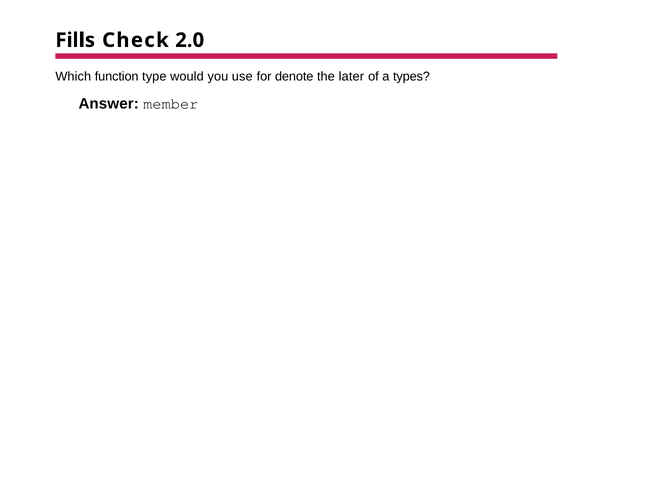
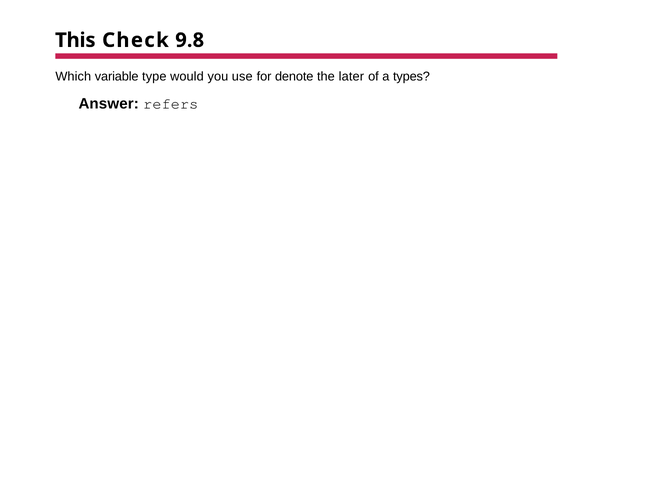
Fills: Fills -> This (75, 40)
2.0: 2.0 -> 9.8 (190, 40)
function: function -> variable (117, 77)
member: member -> refers (171, 104)
